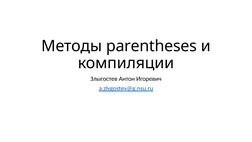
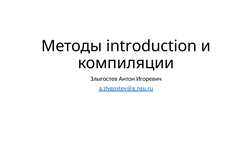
parentheses: parentheses -> introduction (151, 46)
